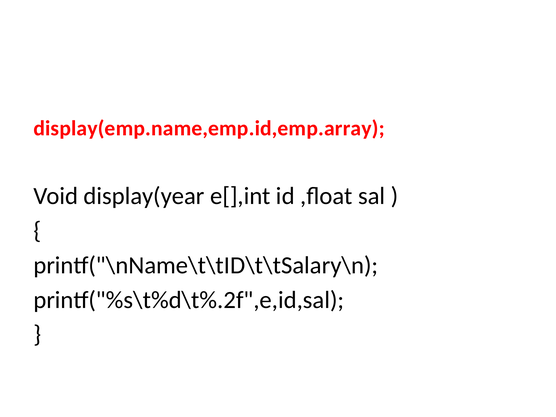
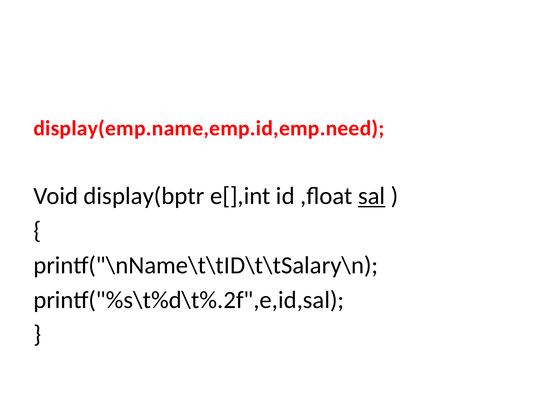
display(emp.name,emp.id,emp.array: display(emp.name,emp.id,emp.array -> display(emp.name,emp.id,emp.need (209, 128)
display(year: display(year -> display(bptr (144, 196)
sal underline: none -> present (372, 196)
